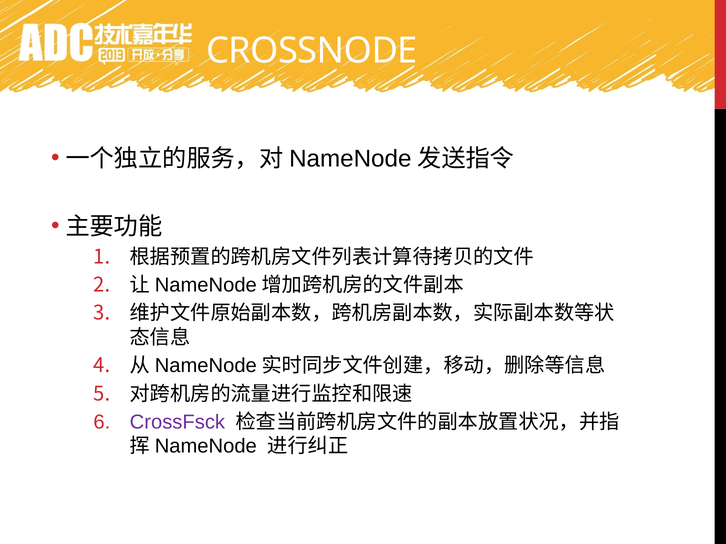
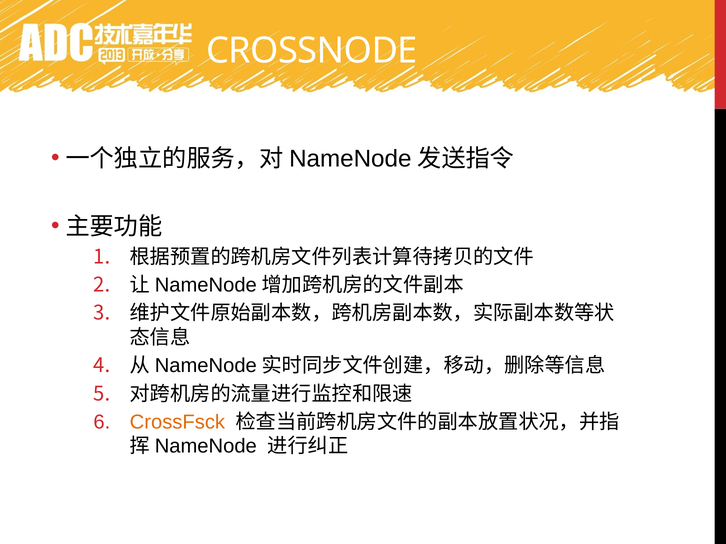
CrossFsck colour: purple -> orange (177, 423)
